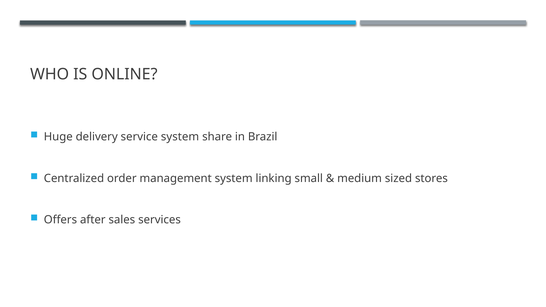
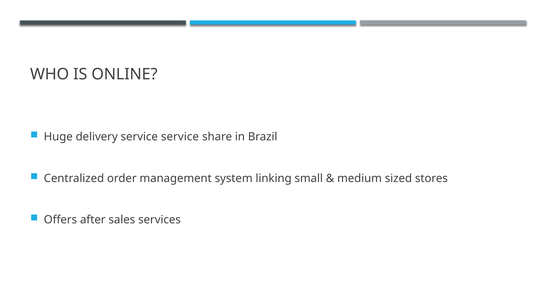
service system: system -> service (180, 137)
